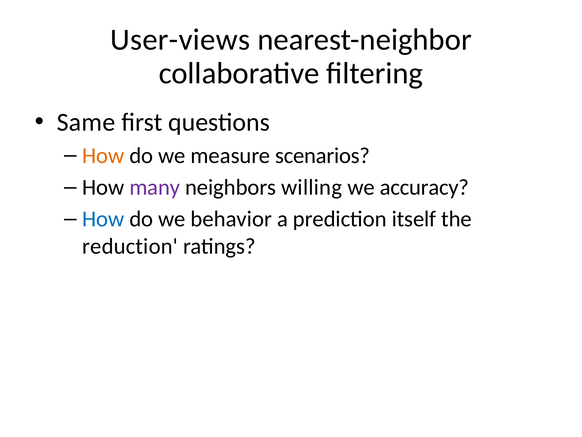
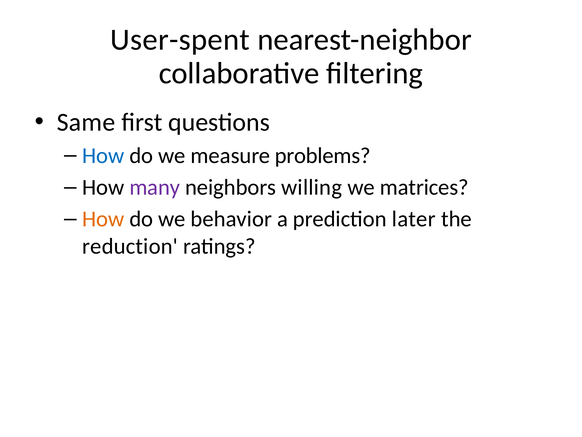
User-views: User-views -> User-spent (180, 40)
How colour: orange -> blue (103, 156)
scenarios: scenarios -> problems (323, 156)
accuracy: accuracy -> matrices (424, 187)
How colour: blue -> orange (103, 219)
itself: itself -> later (414, 219)
